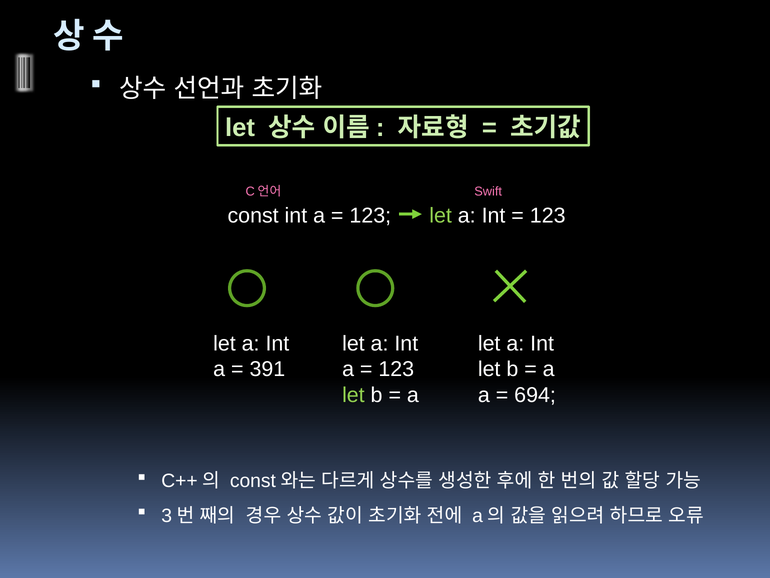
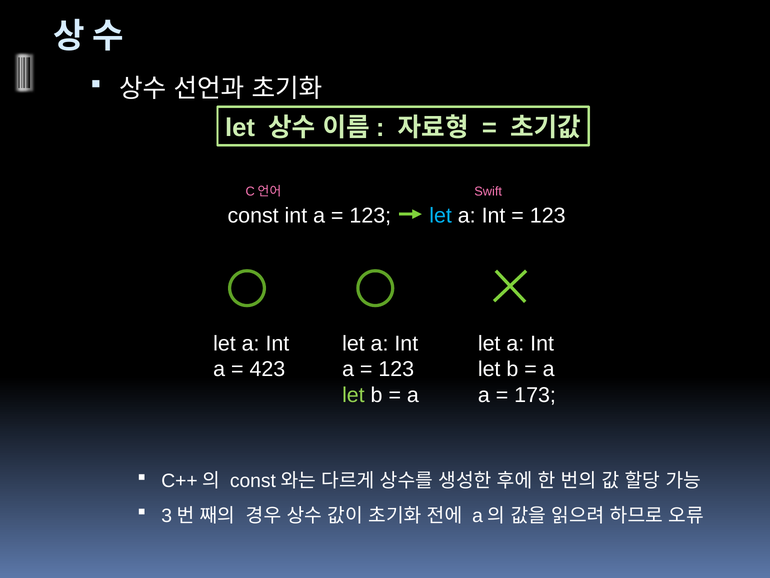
let colour: light green -> light blue (441, 215)
391: 391 -> 423 (267, 369)
694: 694 -> 173 (535, 395)
